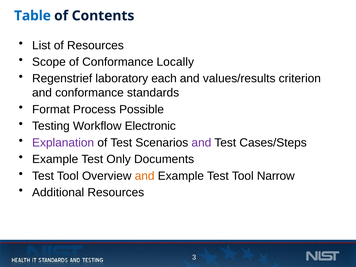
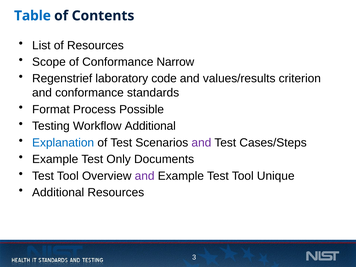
Locally: Locally -> Narrow (175, 62)
each: each -> code (164, 79)
Workflow Electronic: Electronic -> Additional (150, 126)
Explanation colour: purple -> blue (63, 143)
and colour: orange -> purple (145, 176)
Narrow: Narrow -> Unique (276, 176)
